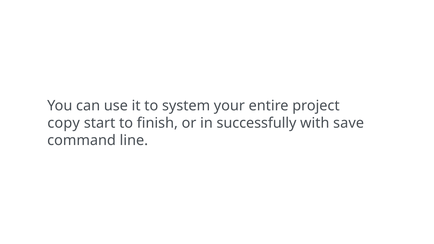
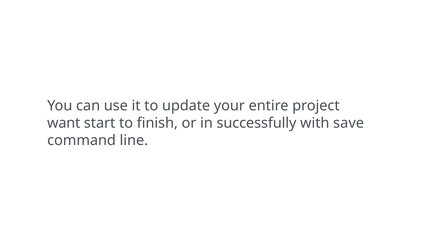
system: system -> update (186, 106)
copy: copy -> want (64, 123)
